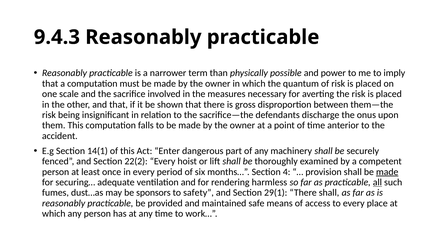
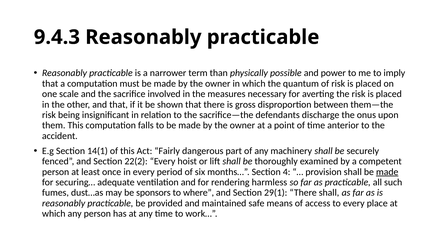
Enter: Enter -> Fairly (167, 151)
all underline: present -> none (377, 182)
safety: safety -> where (199, 193)
